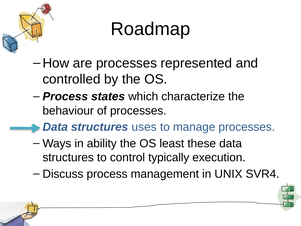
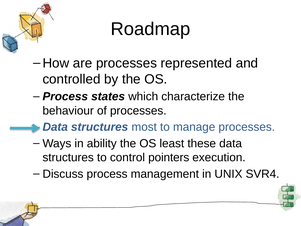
uses: uses -> most (144, 127)
typically: typically -> pointers (169, 157)
